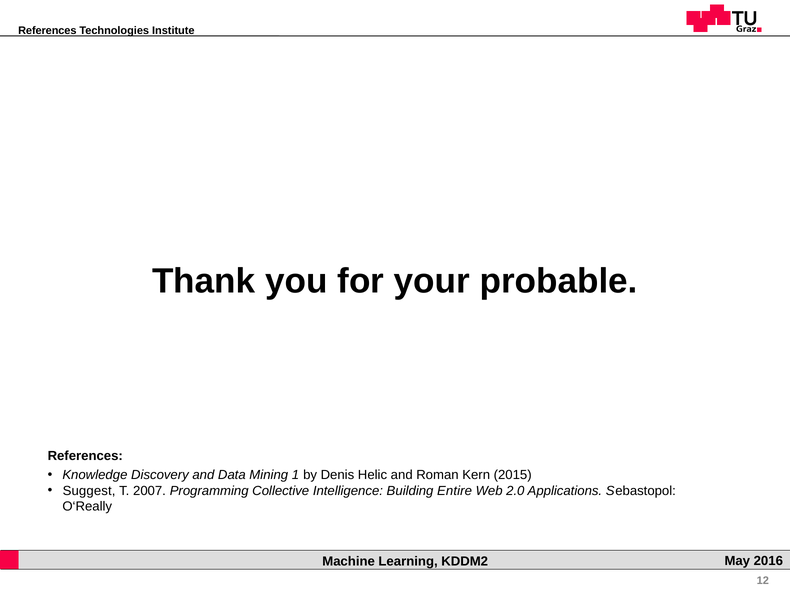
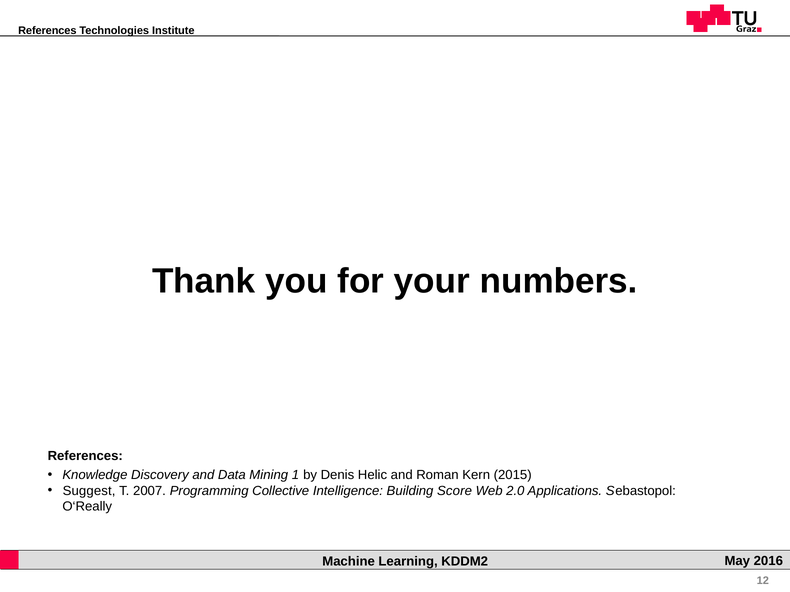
probable: probable -> numbers (559, 282)
Entire: Entire -> Score (455, 491)
